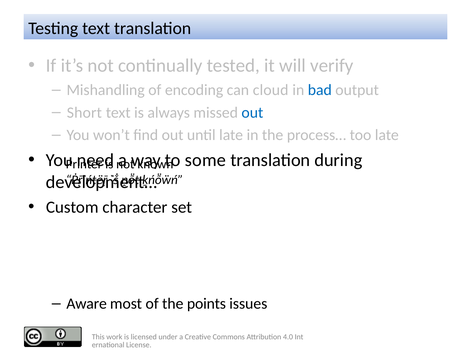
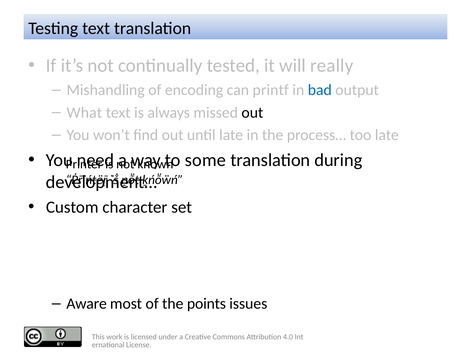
verify: verify -> really (332, 66)
cloud: cloud -> printf (271, 90)
Short: Short -> What (84, 113)
out colour: blue -> black (252, 113)
